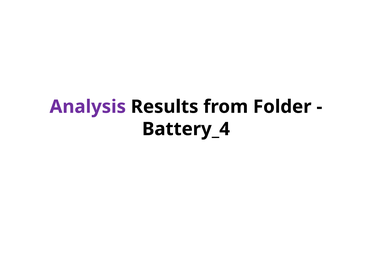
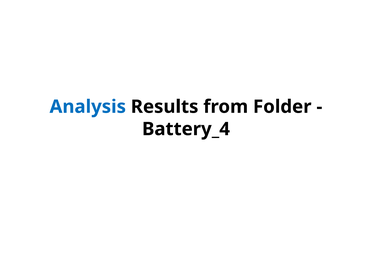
Analysis colour: purple -> blue (88, 107)
